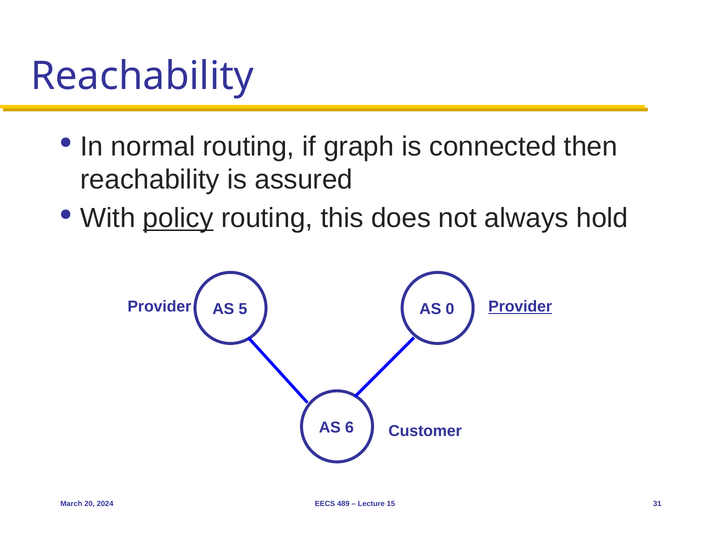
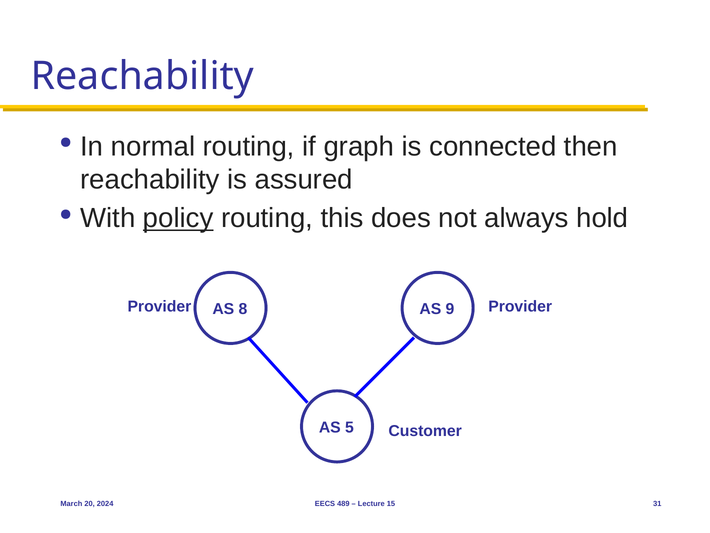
Provider underline: present -> none (520, 306)
5: 5 -> 8 (243, 309)
0: 0 -> 9 (450, 309)
6: 6 -> 5 (349, 427)
